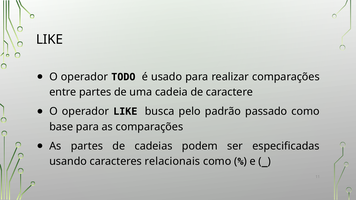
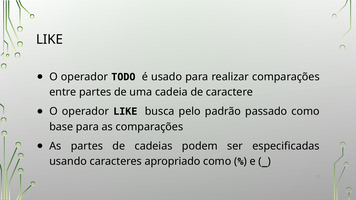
relacionais: relacionais -> apropriado (172, 162)
